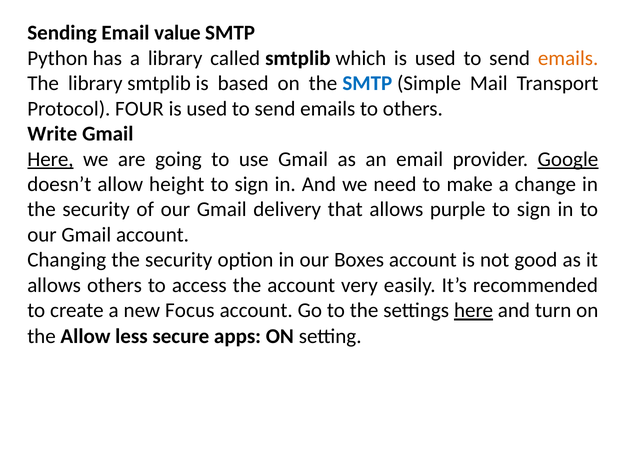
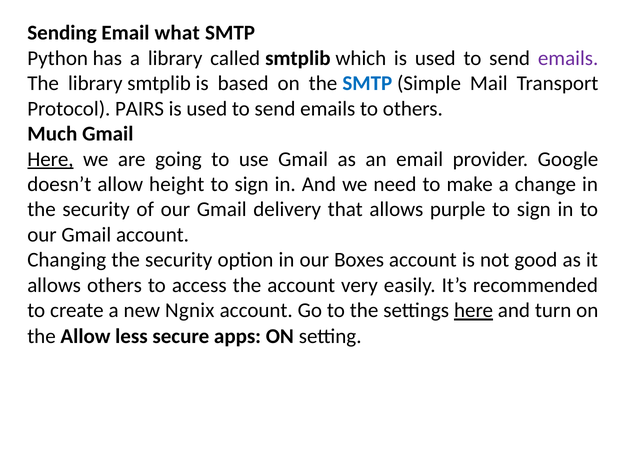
value: value -> what (177, 33)
emails colour: orange -> purple (568, 58)
FOUR: FOUR -> PAIRS (140, 109)
Write: Write -> Much (52, 134)
Google underline: present -> none (568, 159)
Focus: Focus -> Ngnix (190, 311)
